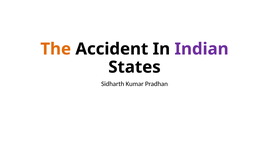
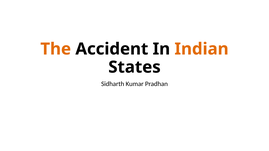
Indian colour: purple -> orange (202, 49)
